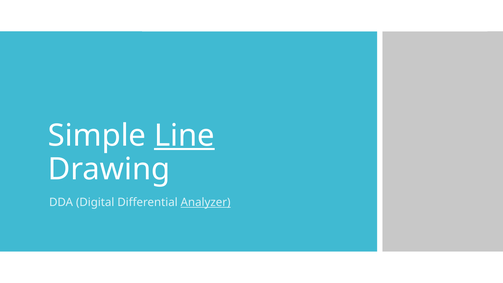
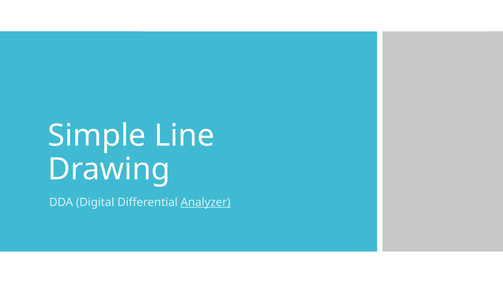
Line underline: present -> none (184, 136)
